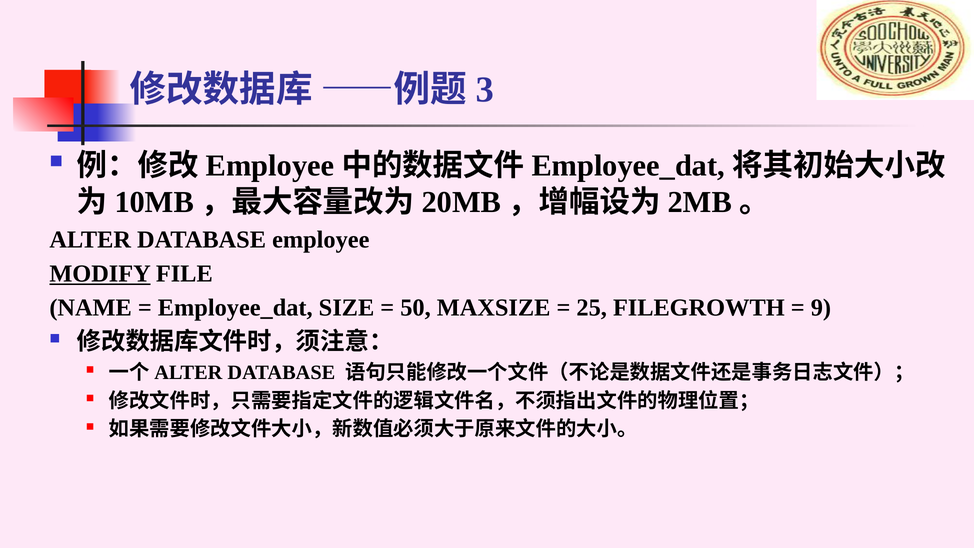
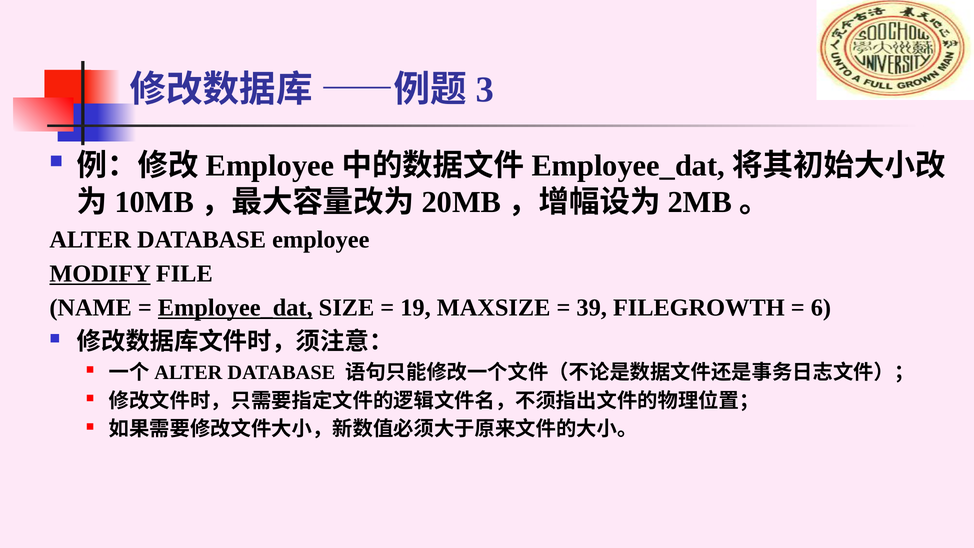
Employee_dat underline: none -> present (235, 308)
50: 50 -> 19 (415, 308)
25: 25 -> 39 (592, 308)
9: 9 -> 6 (821, 308)
